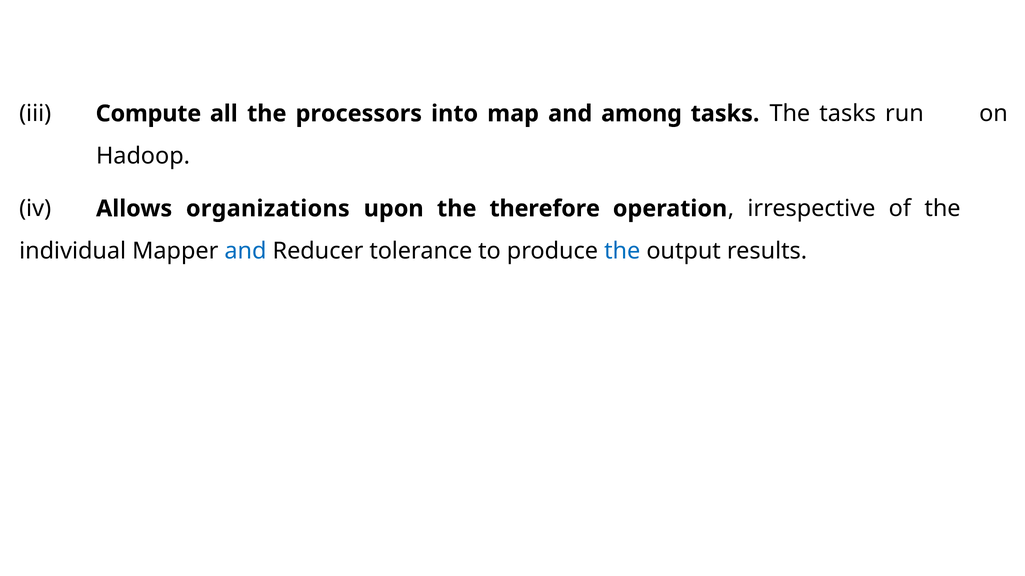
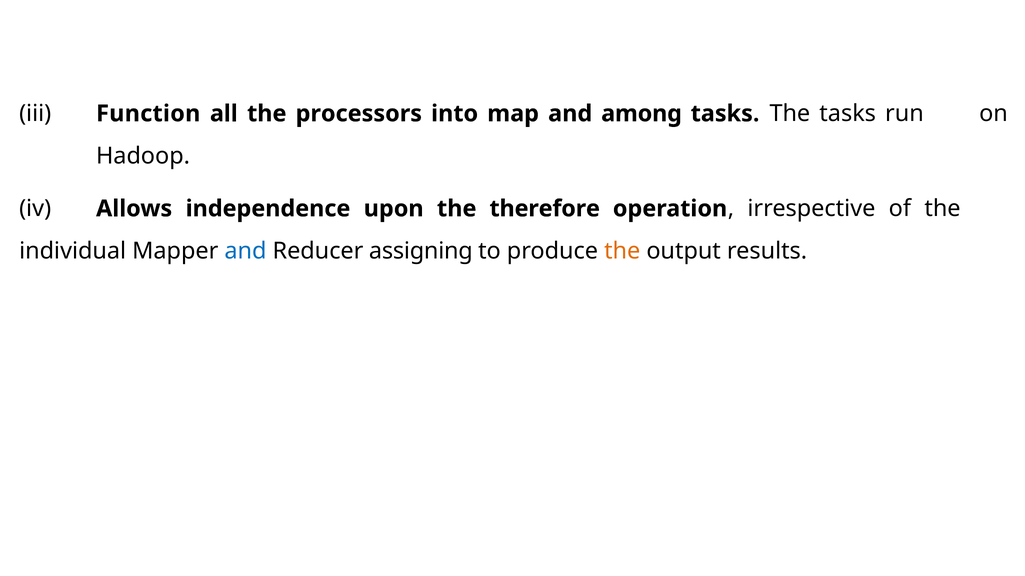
Compute: Compute -> Function (148, 114)
organizations: organizations -> independence (268, 209)
tolerance: tolerance -> assigning (421, 251)
the colour: blue -> orange (622, 251)
